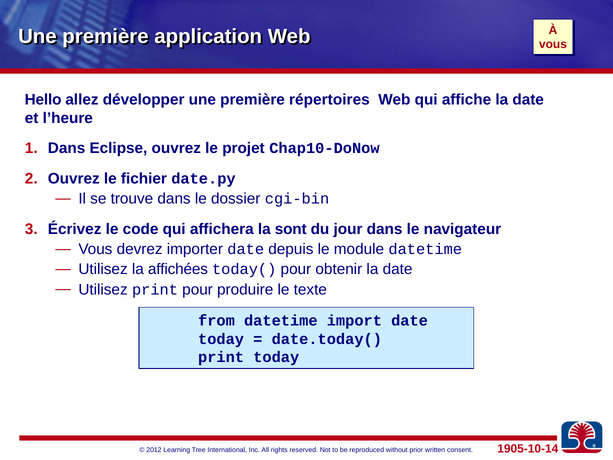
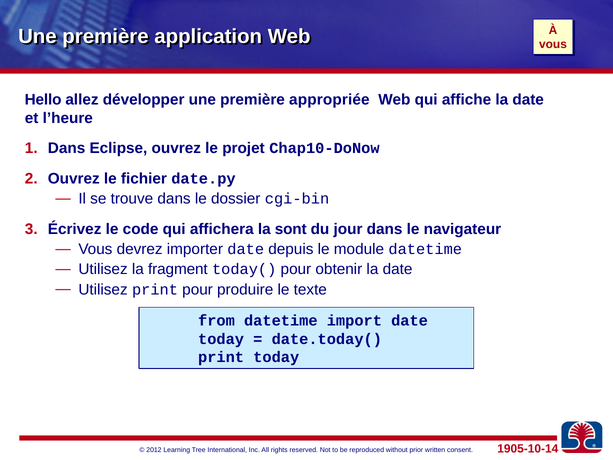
répertoires: répertoires -> appropriée (329, 100)
affichées: affichées -> fragment (178, 269)
